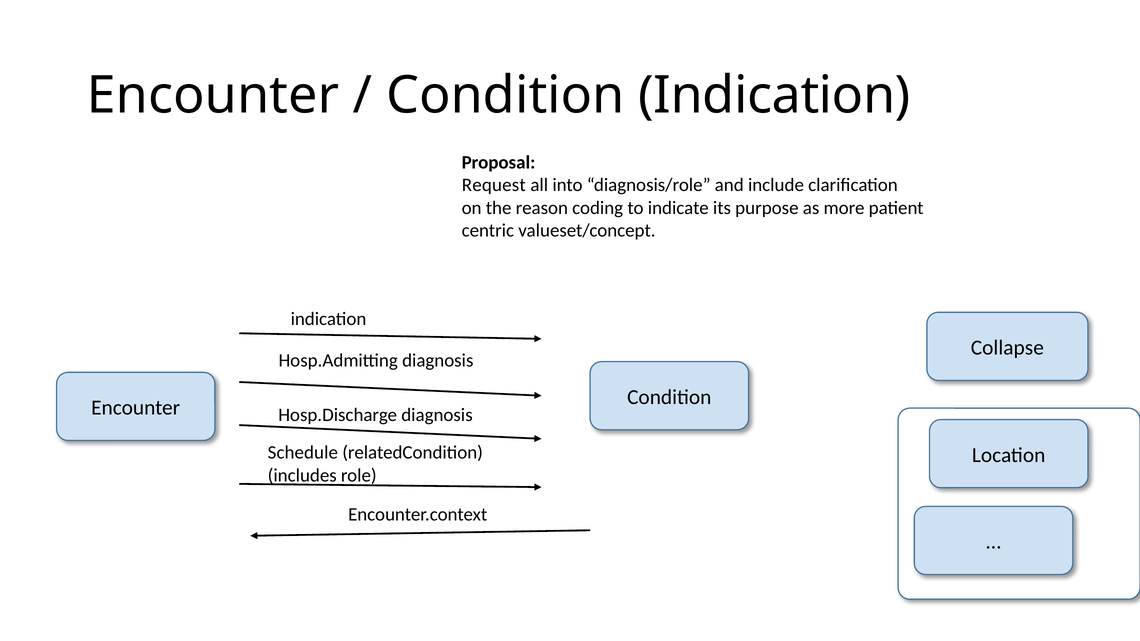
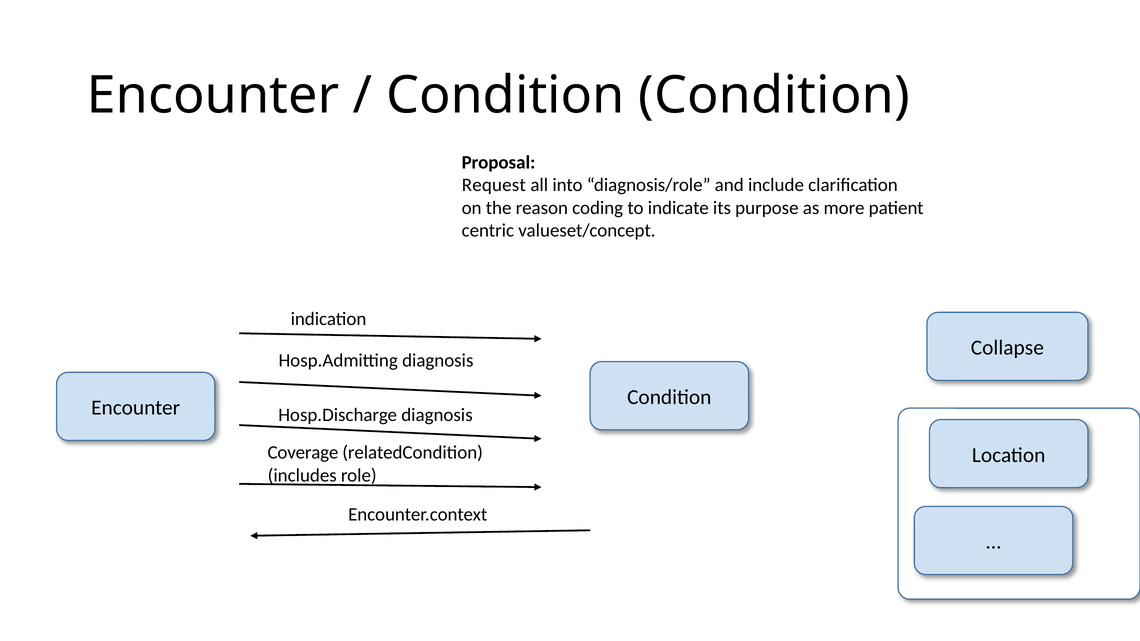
Condition Indication: Indication -> Condition (774, 96)
Schedule: Schedule -> Coverage (303, 453)
